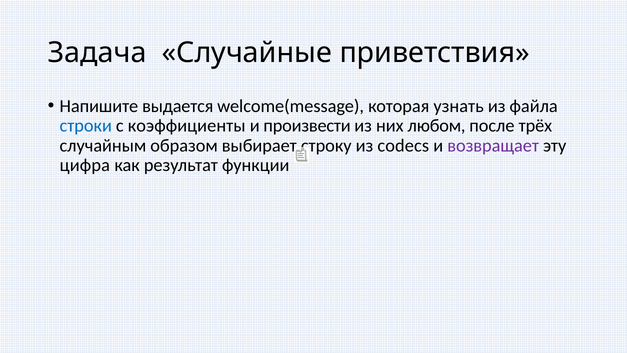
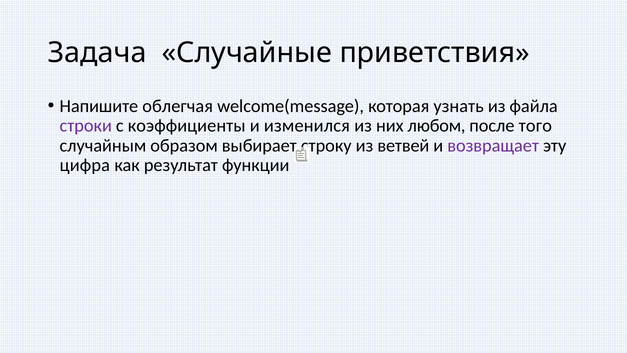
выдается: выдается -> облегчая (178, 106)
строки colour: blue -> purple (86, 126)
произвести: произвести -> изменился (307, 126)
трёх: трёх -> того (535, 126)
codecs: codecs -> ветвей (403, 146)
